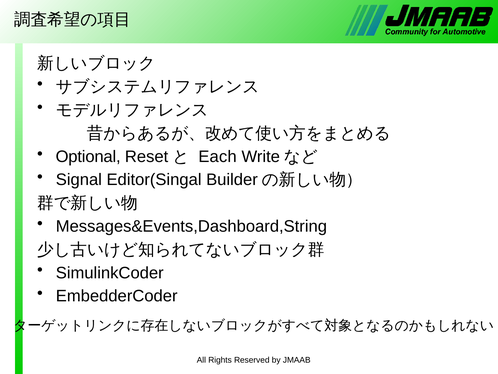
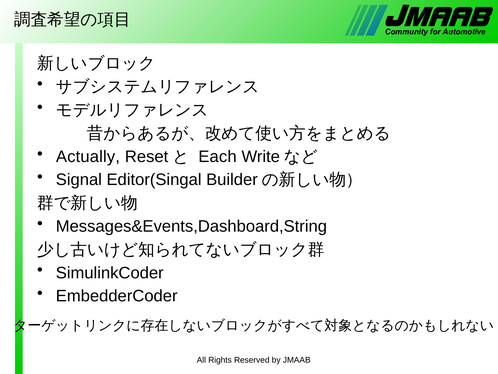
Optional: Optional -> Actually (88, 156)
